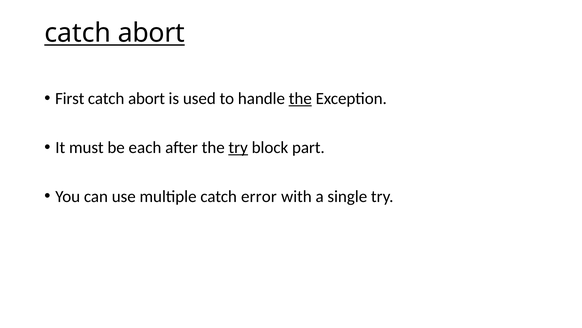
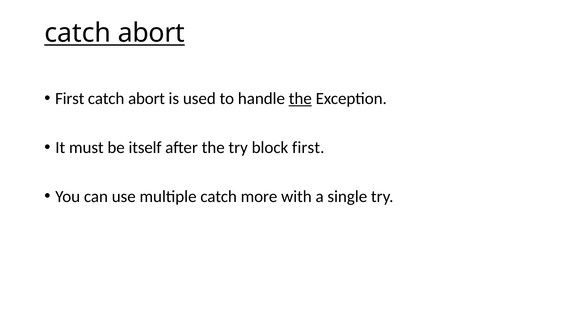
each: each -> itself (145, 147)
try underline: present -> none (238, 147)
block part: part -> first (308, 147)
error: error -> more (259, 196)
